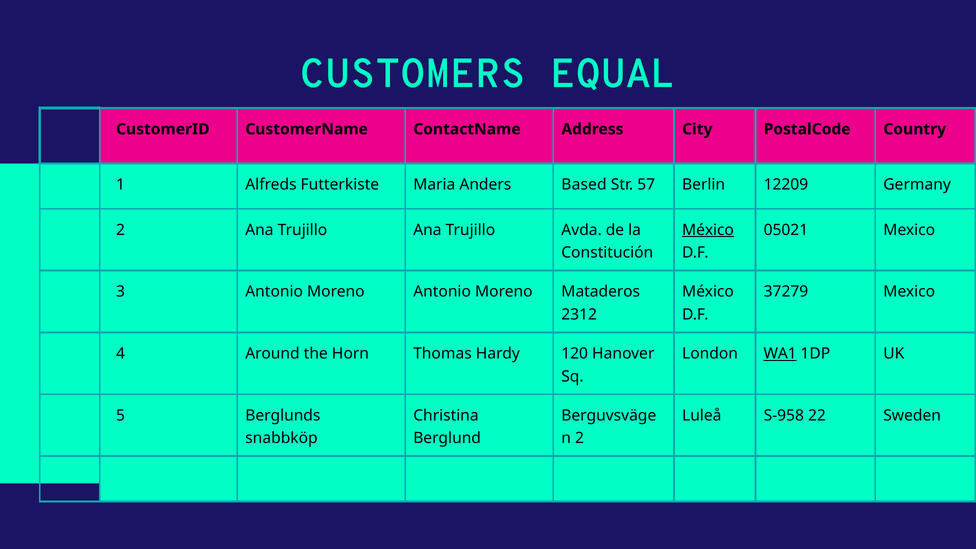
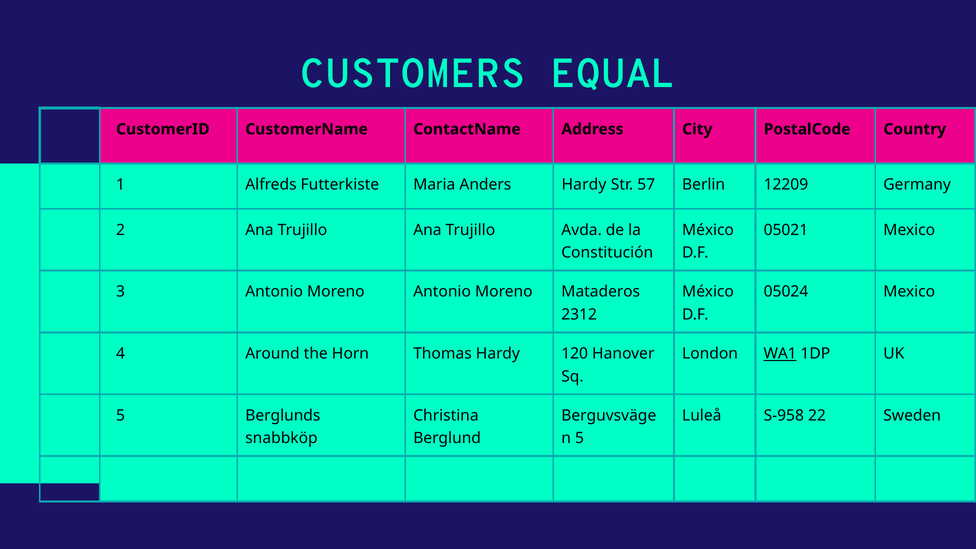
Anders Based: Based -> Hardy (584, 185)
México underline: present -> none (708, 230)
37279: 37279 -> 05024 (786, 292)
2: 2 -> 5 (579, 438)
